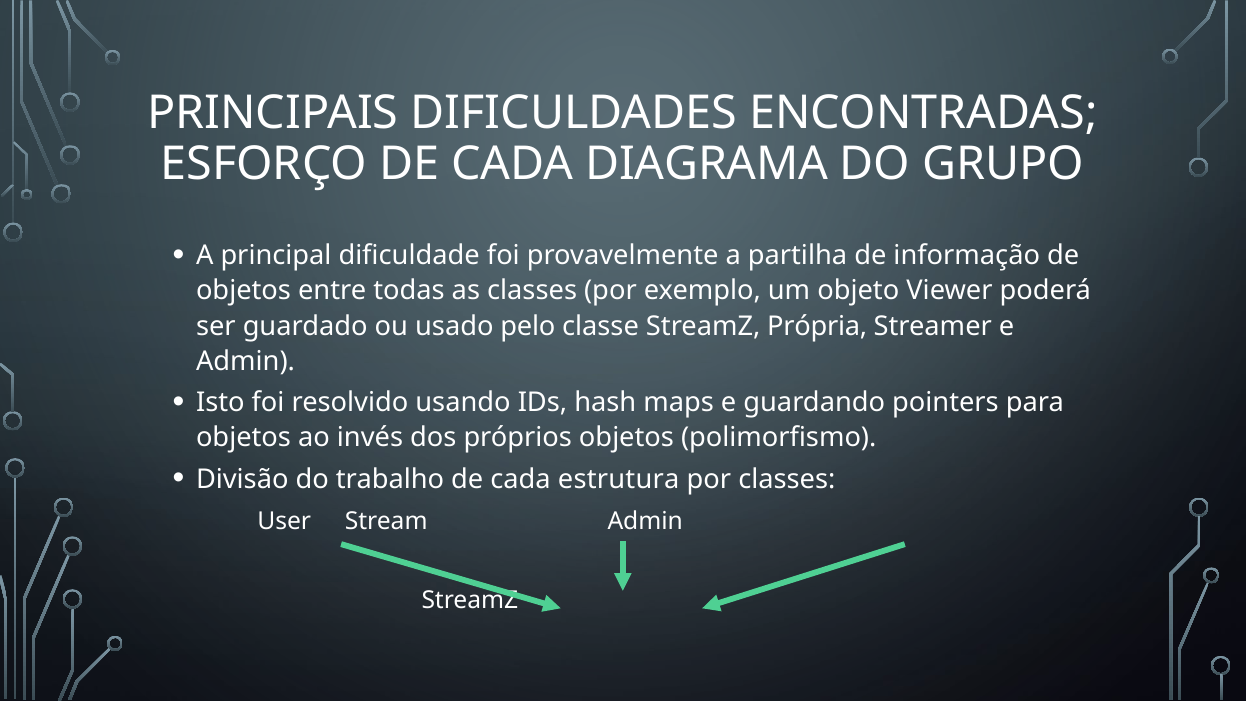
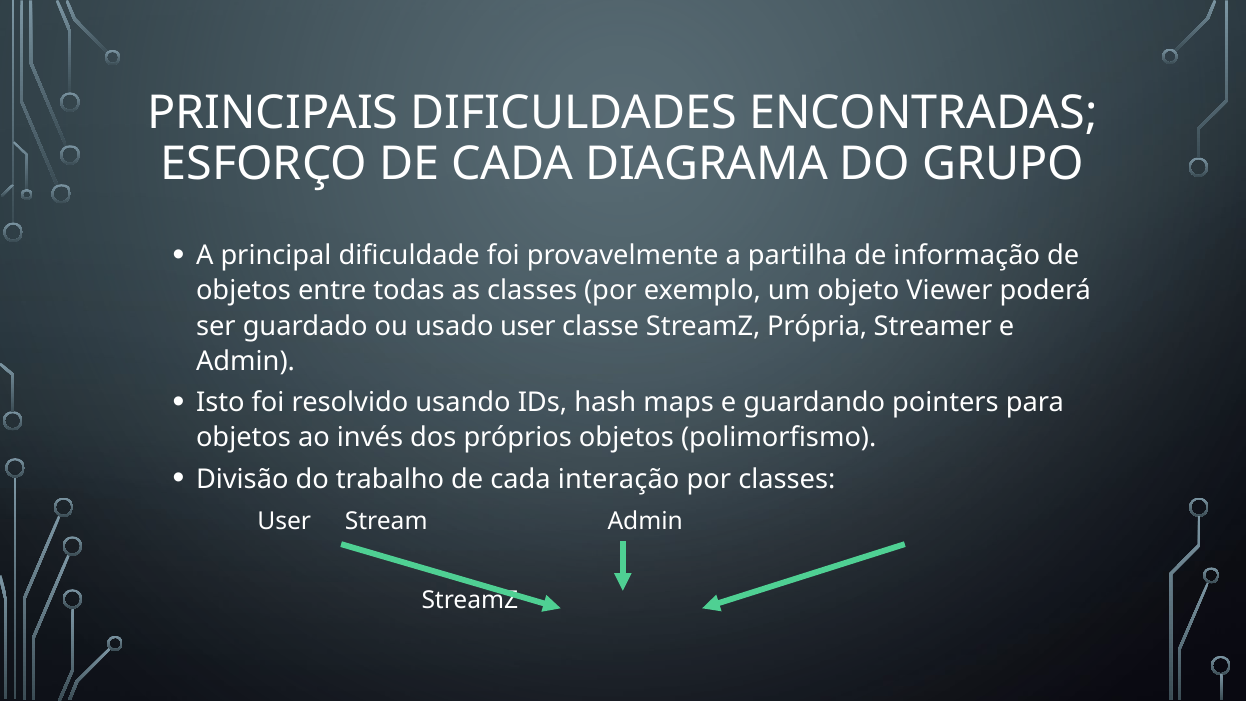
usado pelo: pelo -> user (528, 326)
estrutura: estrutura -> interação (619, 479)
